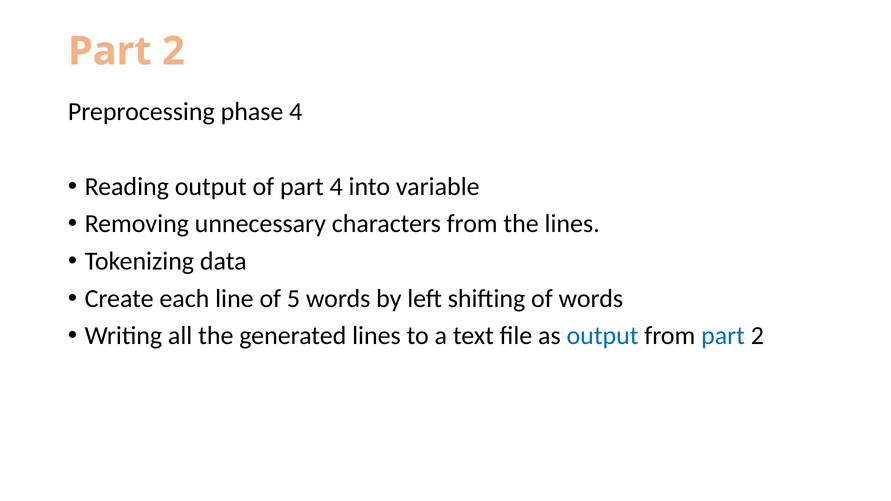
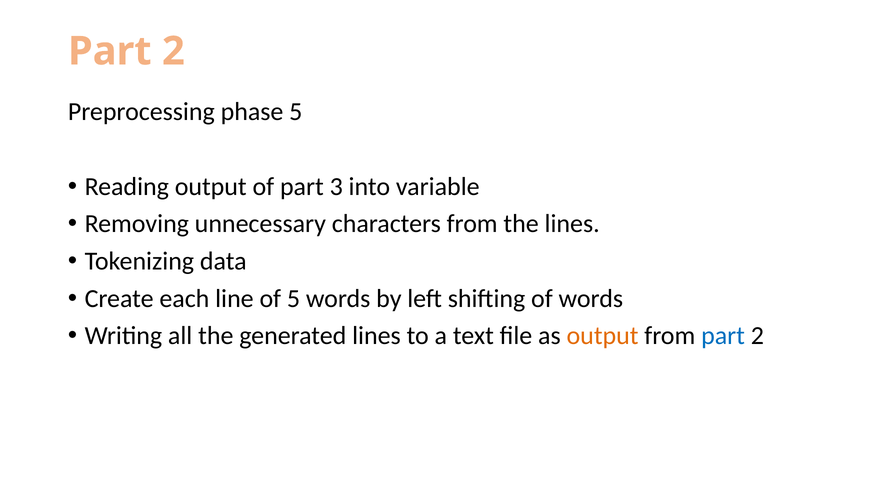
phase 4: 4 -> 5 (296, 112)
part 4: 4 -> 3 (336, 187)
output colour: blue -> orange (603, 336)
